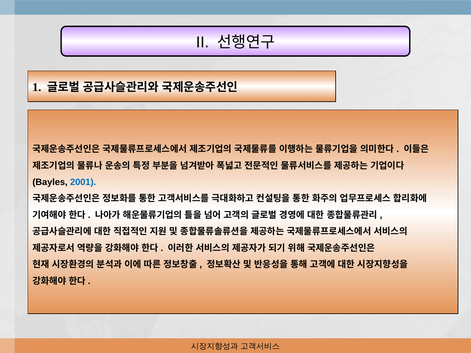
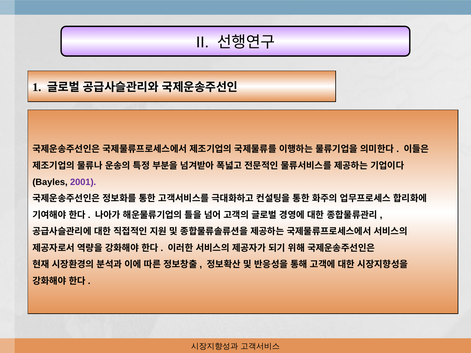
2001 colour: blue -> purple (83, 182)
